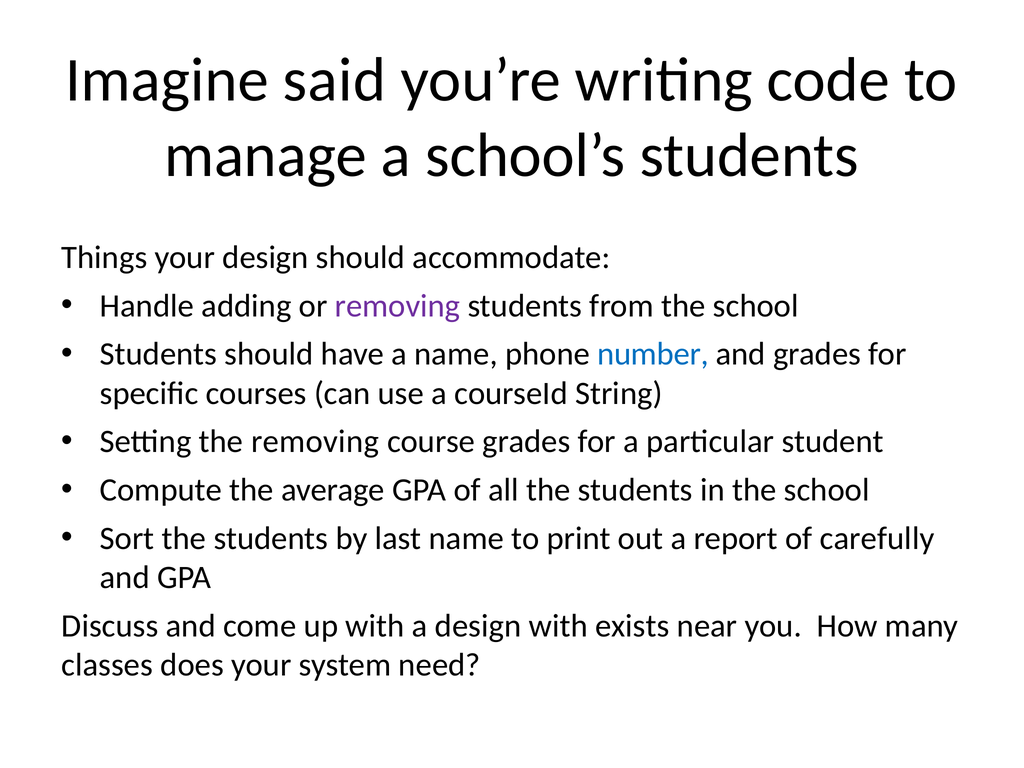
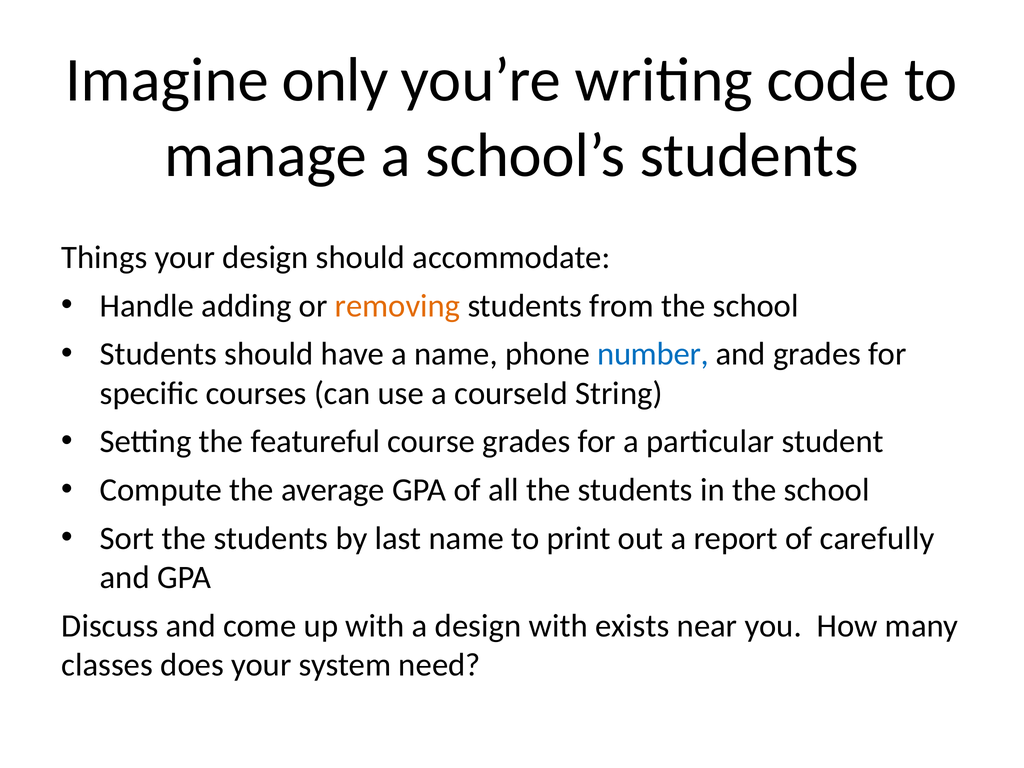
said: said -> only (335, 80)
removing colour: purple -> orange (397, 306)
the removing: removing -> featureful (315, 442)
